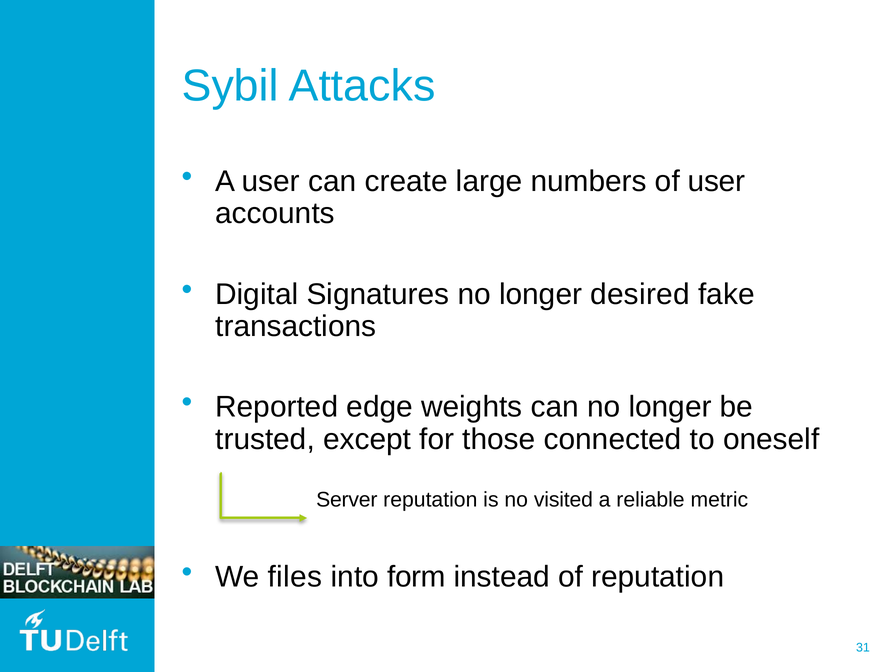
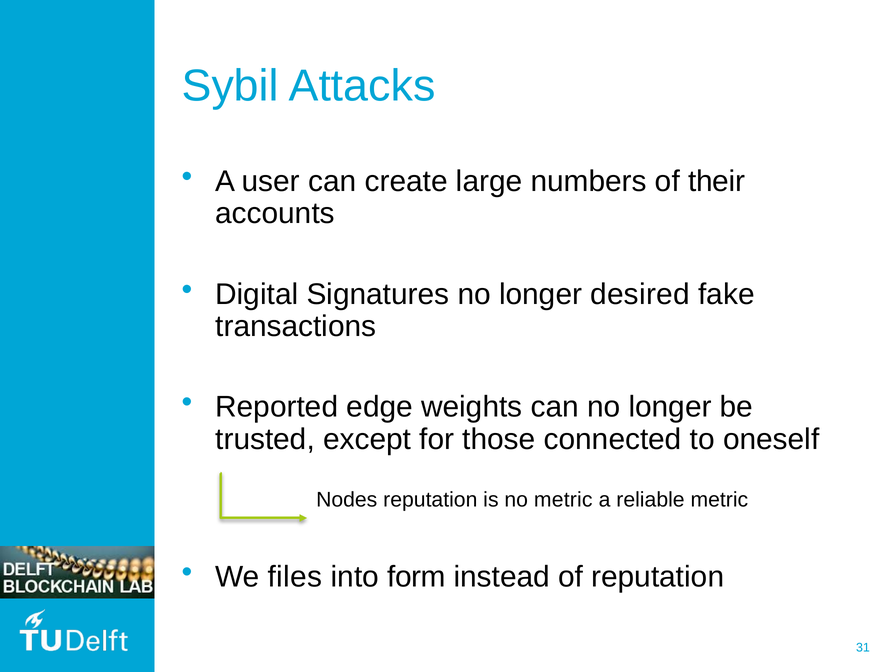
of user: user -> their (717, 181)
Server: Server -> Nodes (347, 500)
no visited: visited -> metric (563, 500)
